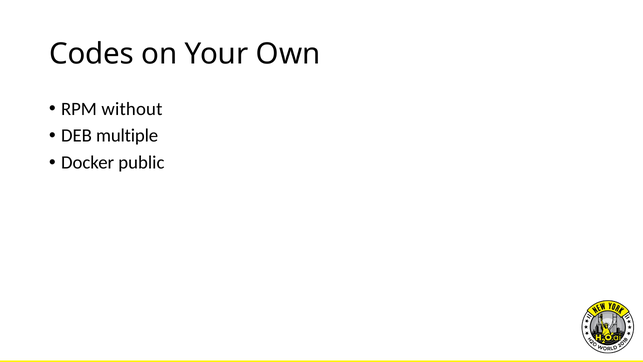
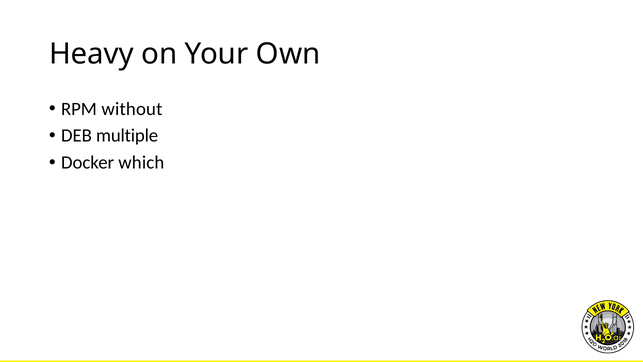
Codes: Codes -> Heavy (91, 54)
public: public -> which (141, 163)
